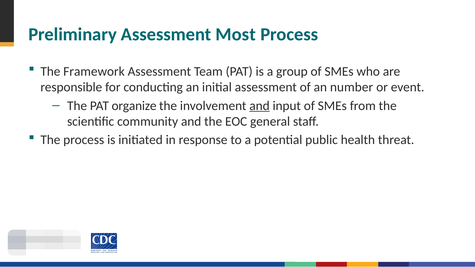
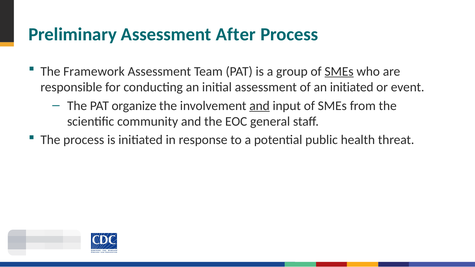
Most: Most -> After (236, 34)
SMEs underline: none -> present (339, 71)
an number: number -> initiated (352, 87)
